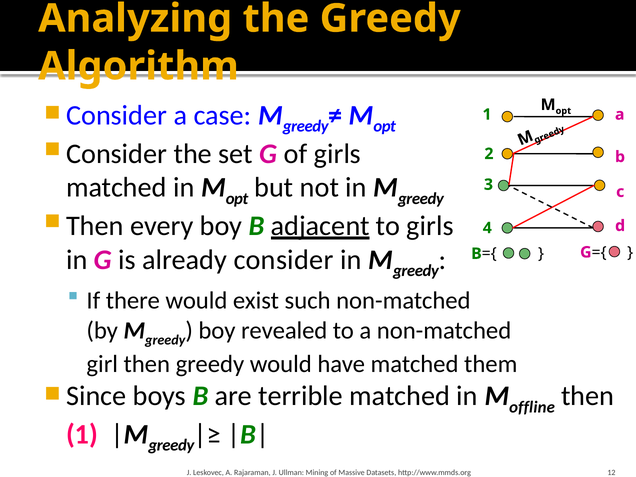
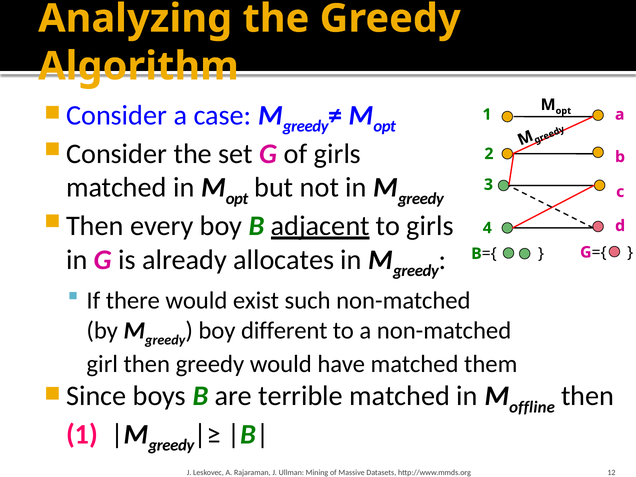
consider: consider -> allocates (284, 260)
revealed: revealed -> different (284, 330)
